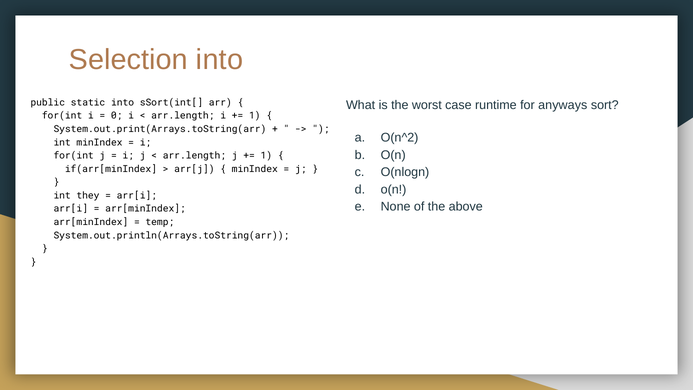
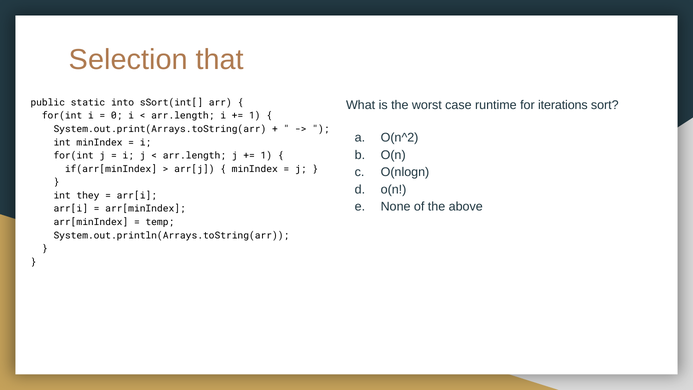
Selection into: into -> that (220, 60)
anyways: anyways -> iterations (563, 105)
